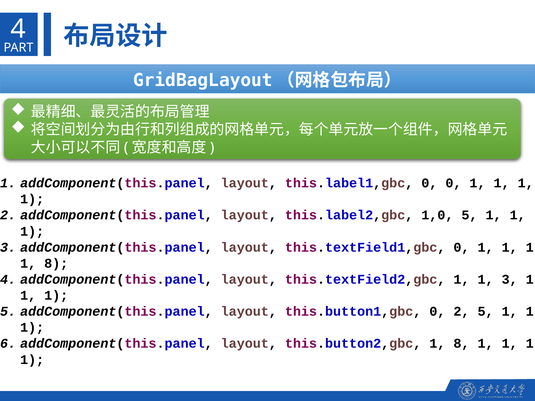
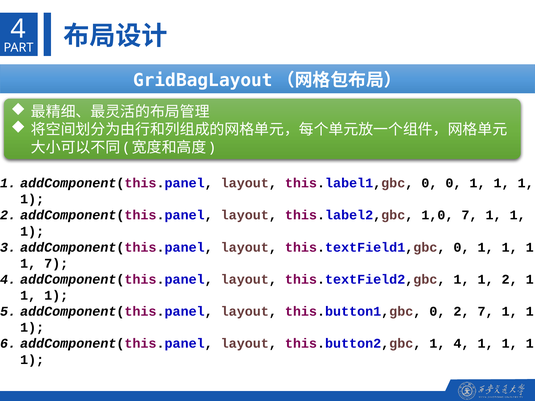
1,0 5: 5 -> 7 (469, 215)
8: 8 -> 7 (56, 264)
this.textField2,gbc 1 1 3: 3 -> 2 (510, 280)
2 5: 5 -> 7 (486, 312)
this.button2,gbc 1 8: 8 -> 4 (461, 344)
